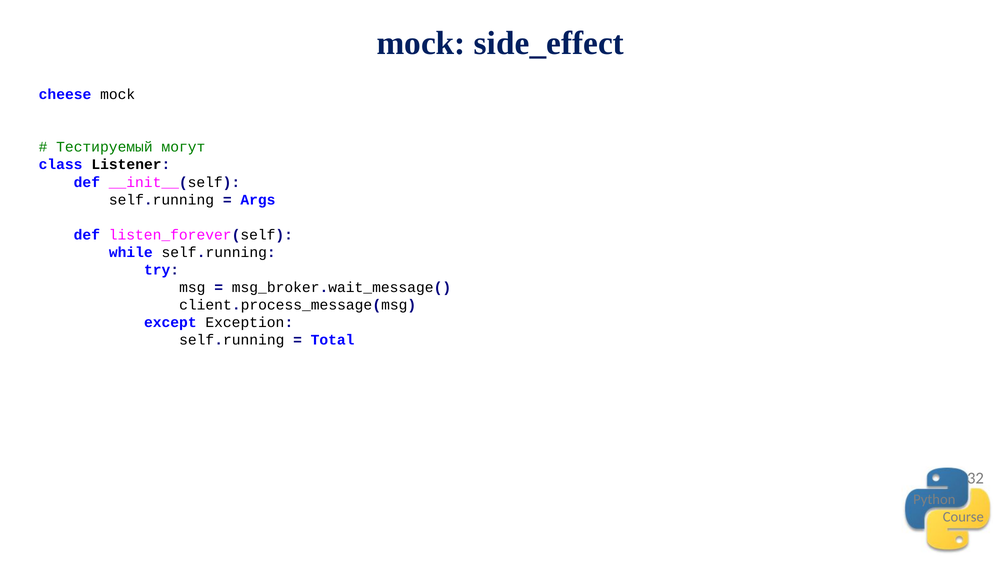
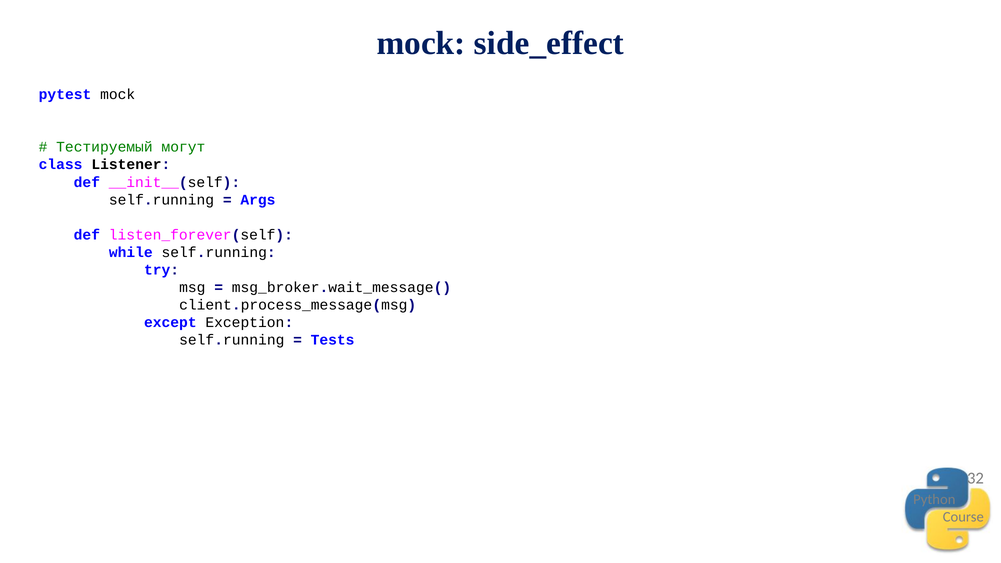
cheese: cheese -> pytest (65, 95)
Total: Total -> Tests (333, 340)
